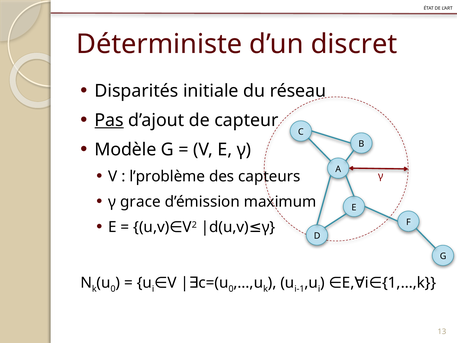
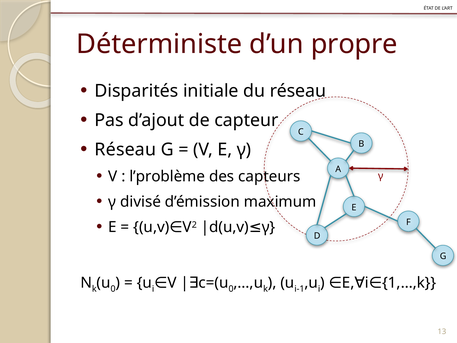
discret: discret -> propre (354, 44)
Pas underline: present -> none (109, 120)
Modèle: Modèle -> Réseau (125, 149)
grace: grace -> divisé (140, 202)
